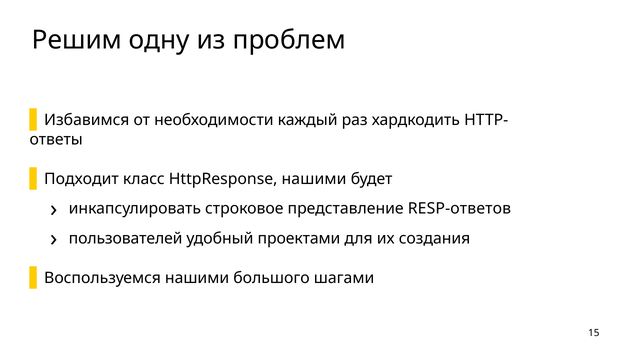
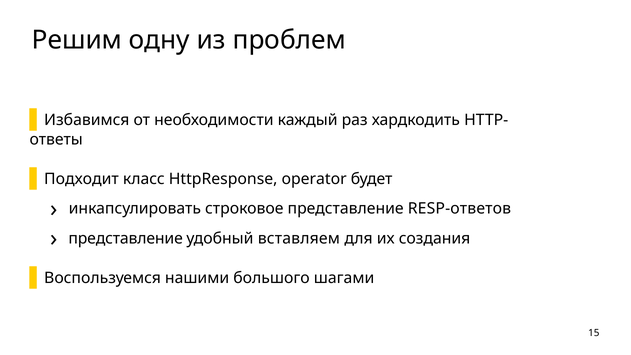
HttpResponse нашими: нашими -> operator (314, 179)
пользователей: пользователей -> представление (126, 238)
проектами: проектами -> вставляем (299, 238)
